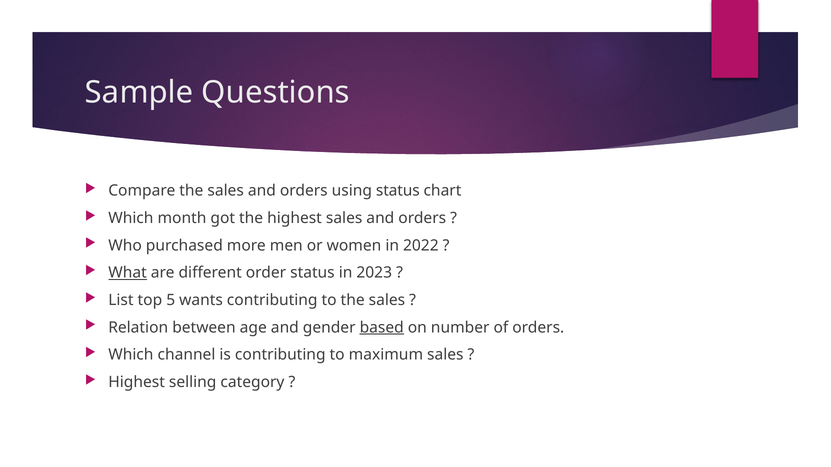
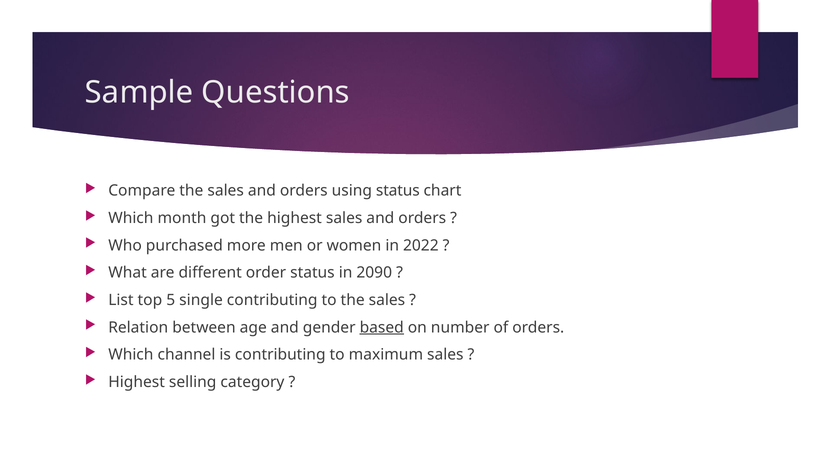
What underline: present -> none (128, 273)
2023: 2023 -> 2090 (374, 273)
wants: wants -> single (201, 300)
